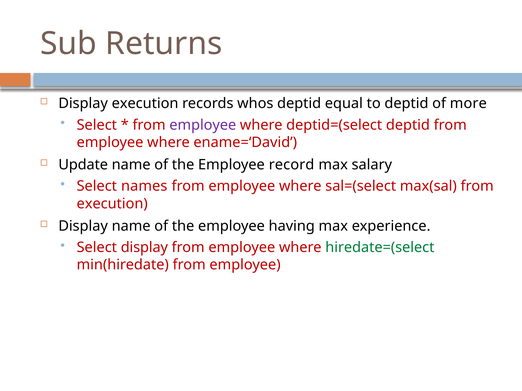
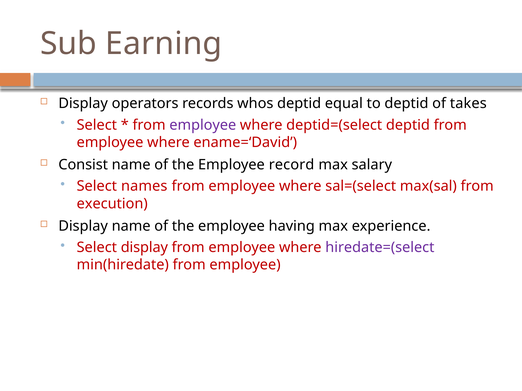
Returns: Returns -> Earning (164, 44)
Display execution: execution -> operators (145, 104)
more: more -> takes (468, 104)
Update: Update -> Consist (83, 165)
hiredate=(select colour: green -> purple (380, 248)
